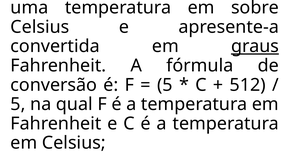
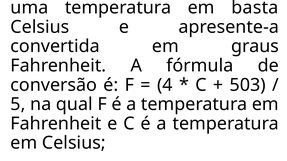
sobre: sobre -> basta (255, 8)
graus underline: present -> none (255, 46)
5: 5 -> 4 (165, 85)
512: 512 -> 503 (248, 85)
